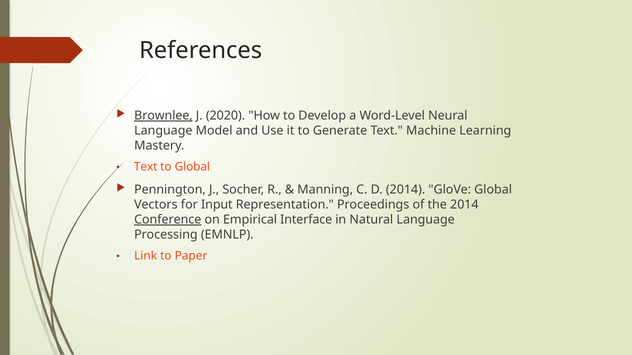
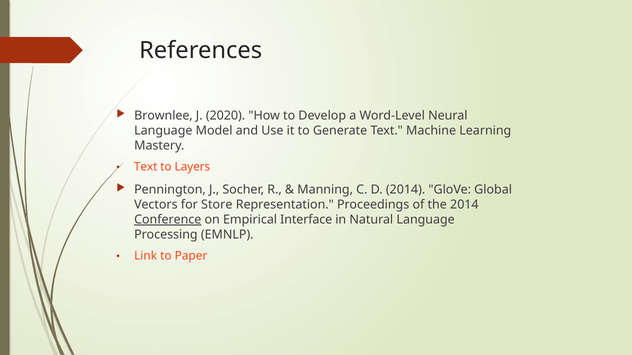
Brownlee underline: present -> none (163, 116)
to Global: Global -> Layers (192, 167)
Input: Input -> Store (217, 205)
